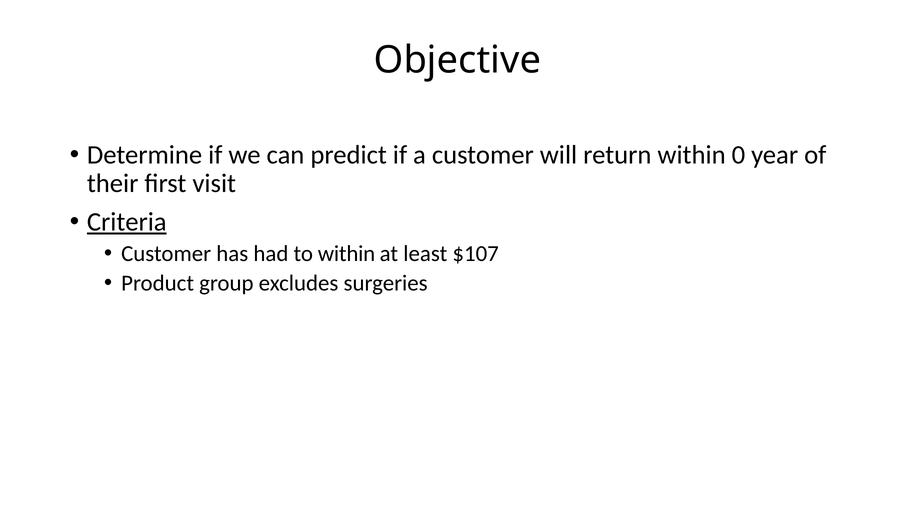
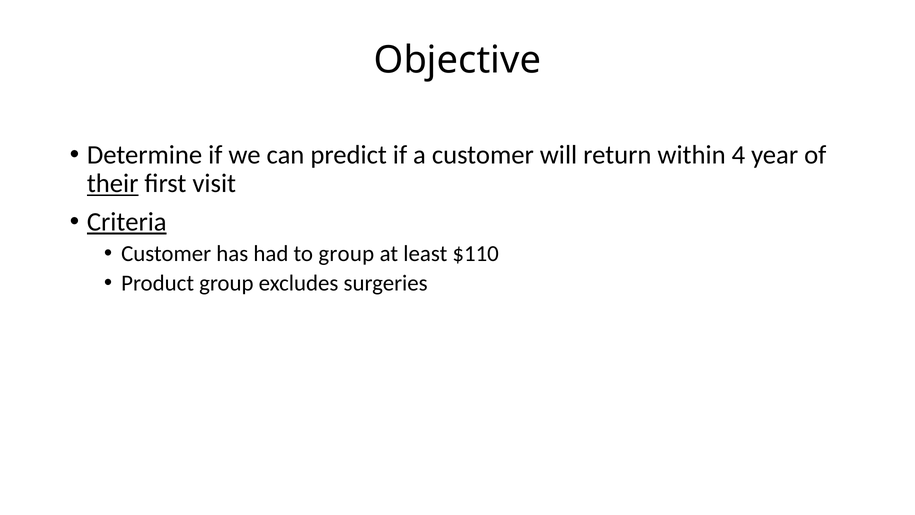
0: 0 -> 4 (738, 155)
their underline: none -> present (113, 184)
to within: within -> group (346, 253)
$107: $107 -> $110 (476, 253)
